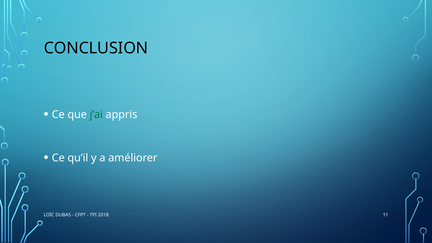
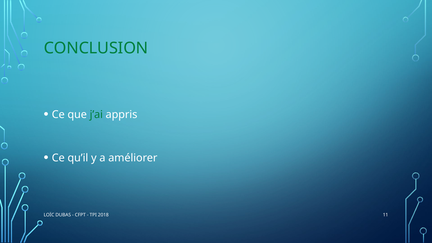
CONCLUSION colour: black -> green (96, 48)
